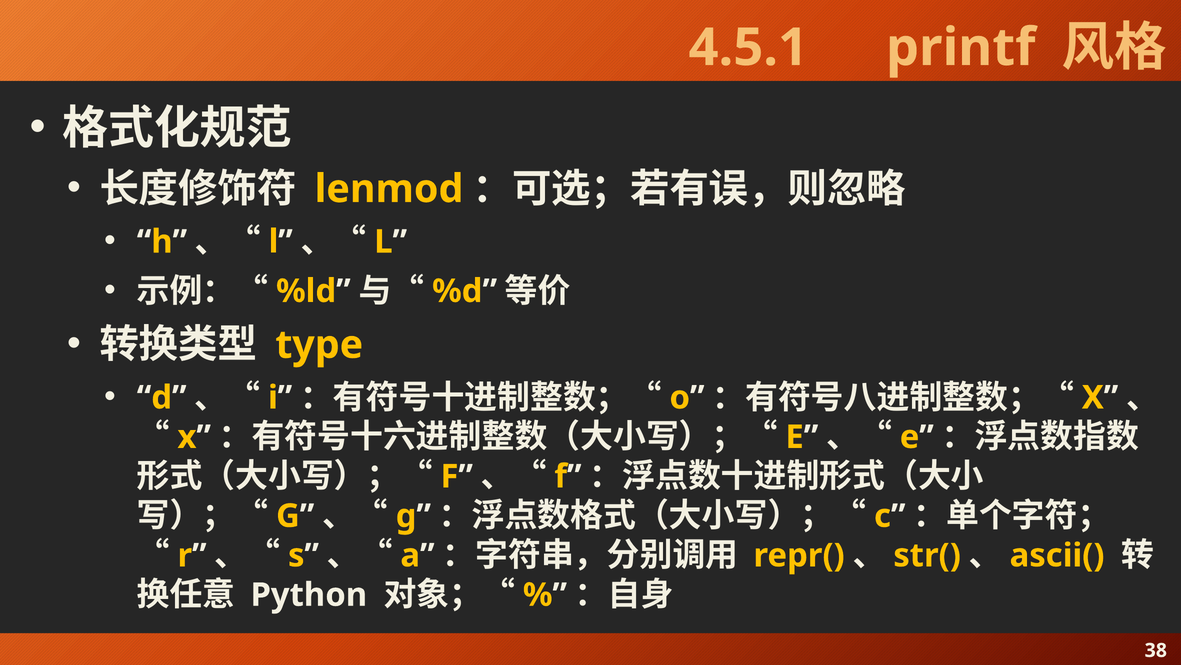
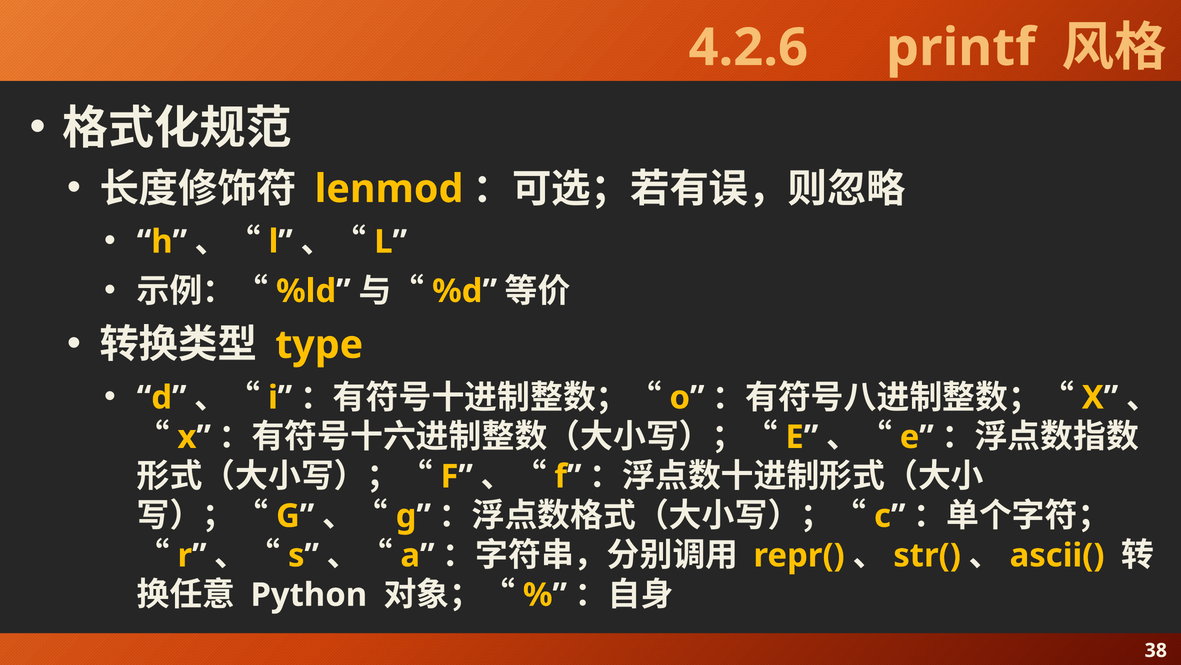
4.5.1: 4.5.1 -> 4.2.6 (748, 48)
